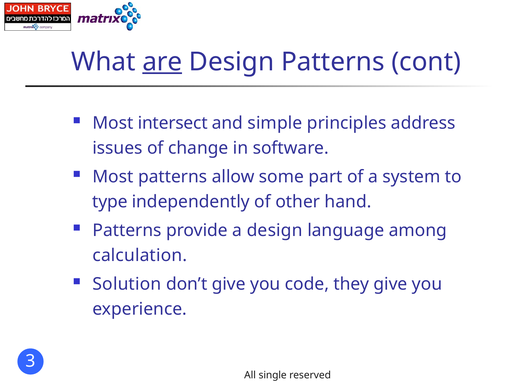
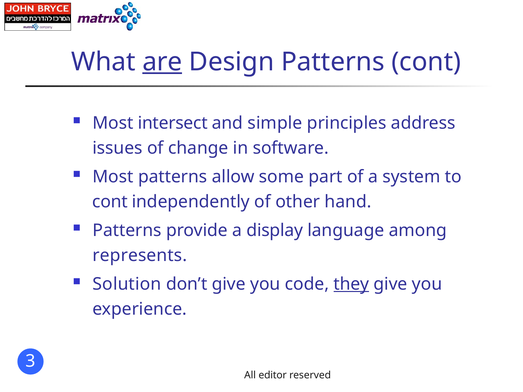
type: type -> cont (110, 202)
a design: design -> display (275, 230)
calculation: calculation -> represents (140, 256)
they underline: none -> present (351, 284)
single: single -> editor (273, 375)
